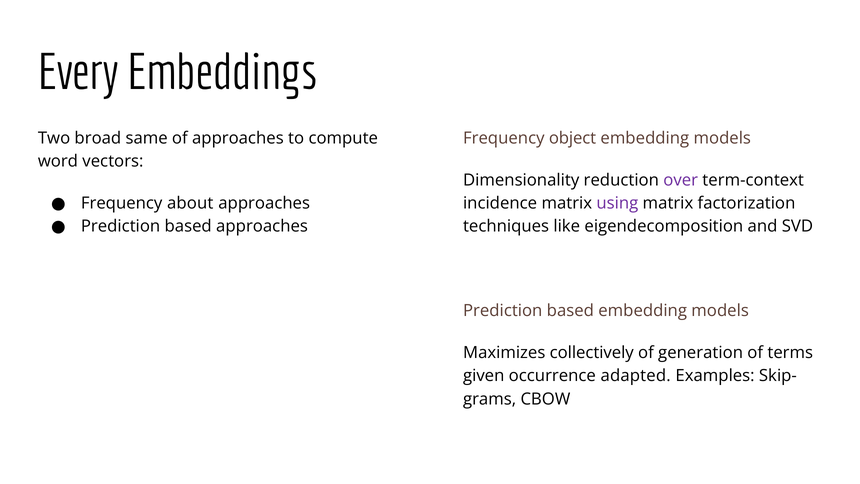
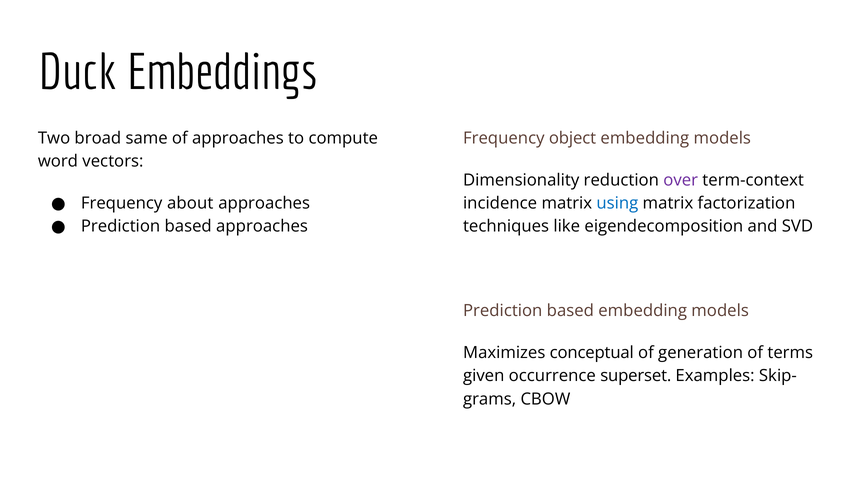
Every: Every -> Duck (78, 73)
using colour: purple -> blue (617, 203)
collectively: collectively -> conceptual (592, 353)
adapted: adapted -> superset (636, 376)
